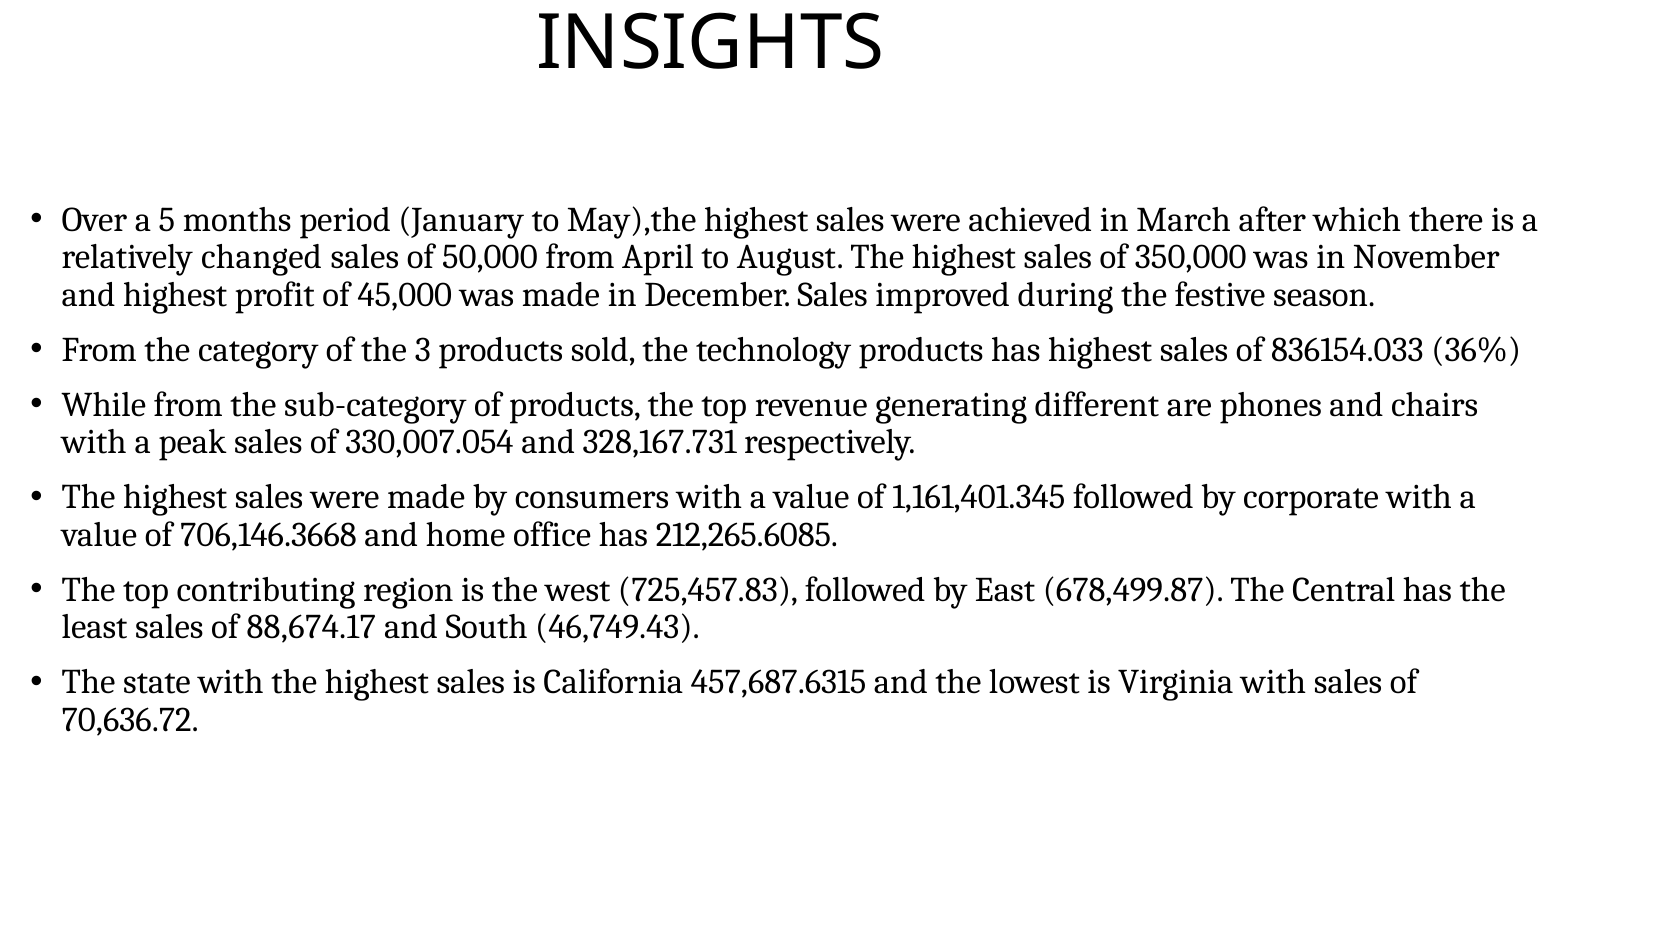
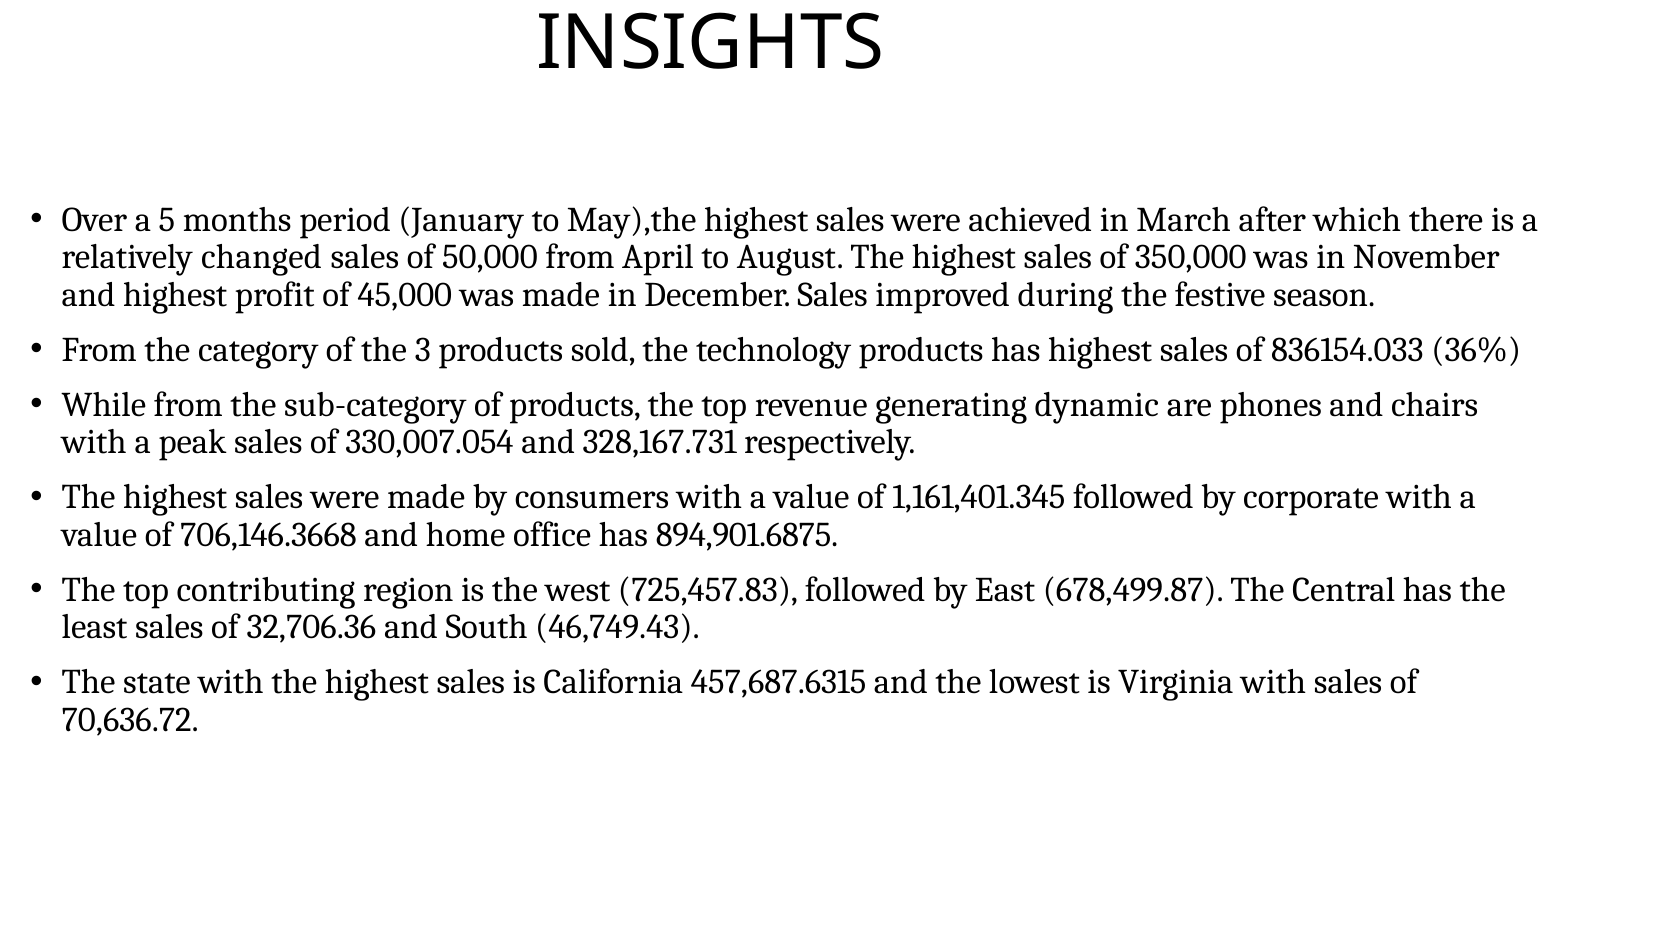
different: different -> dynamic (1097, 405)
212,265.6085: 212,265.6085 -> 894,901.6875 (747, 535)
88,674.17: 88,674.17 -> 32,706.36 (311, 627)
